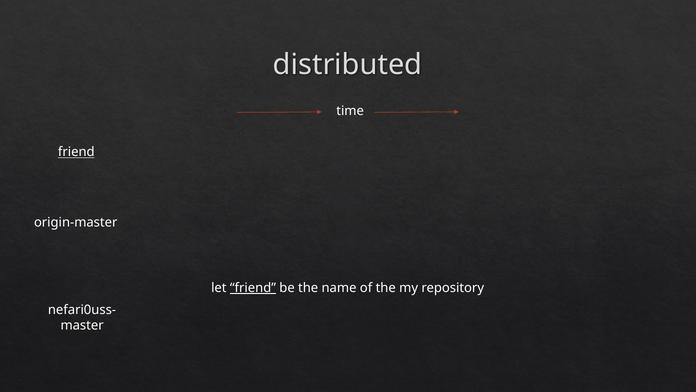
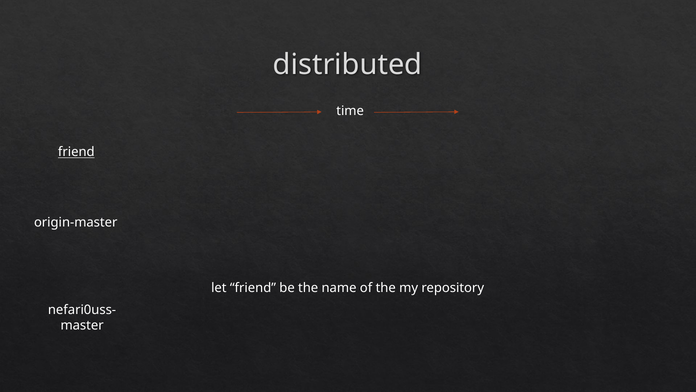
friend underline: present -> none (253, 287)
